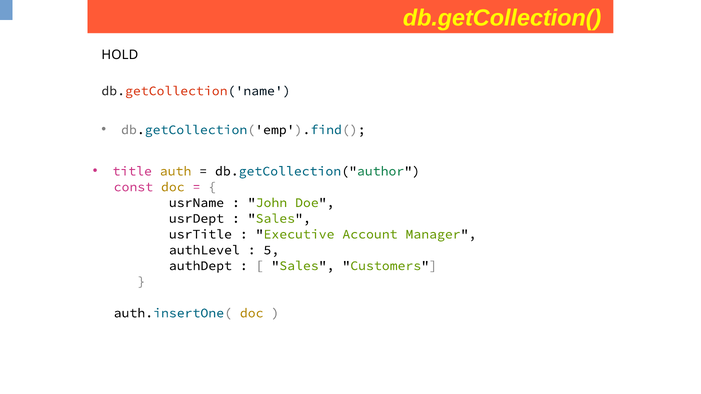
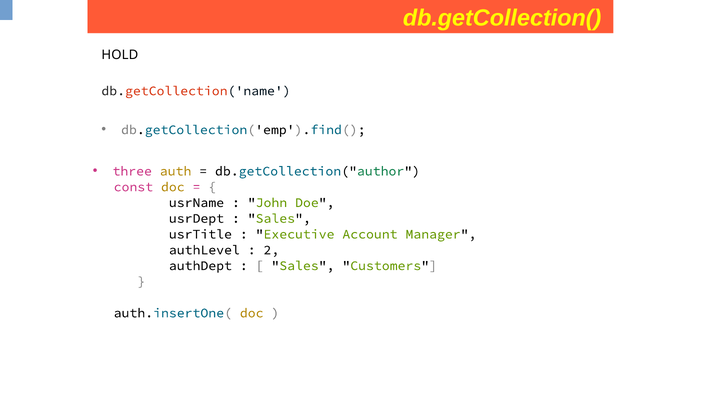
title: title -> three (132, 171)
5: 5 -> 2 (271, 250)
